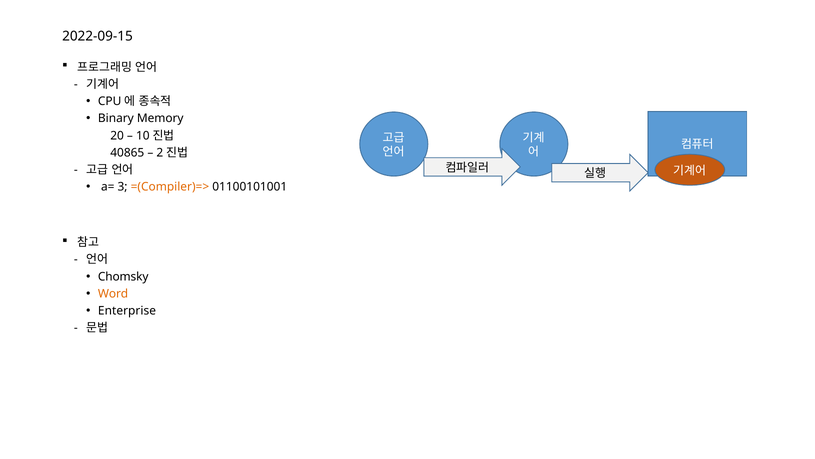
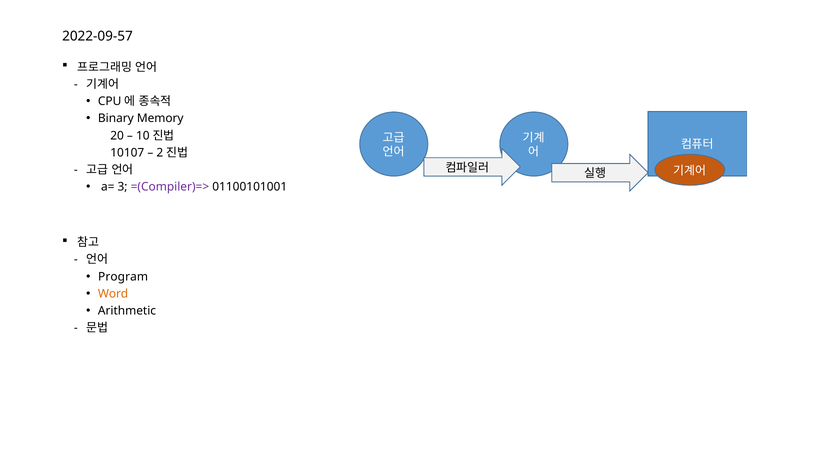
2022-09-15: 2022-09-15 -> 2022-09-57 (97, 36)
40865: 40865 -> 10107 (127, 152)
=(Compiler)=> colour: orange -> purple (170, 187)
Chomsky: Chomsky -> Program (123, 276)
Enterprise: Enterprise -> Arithmetic (127, 310)
